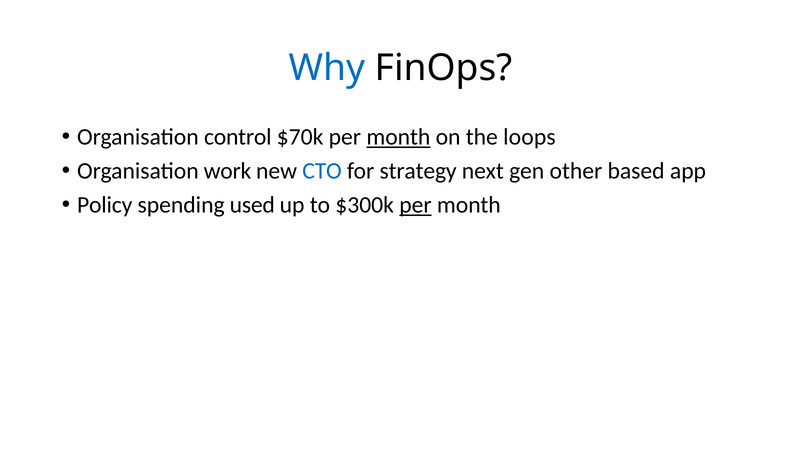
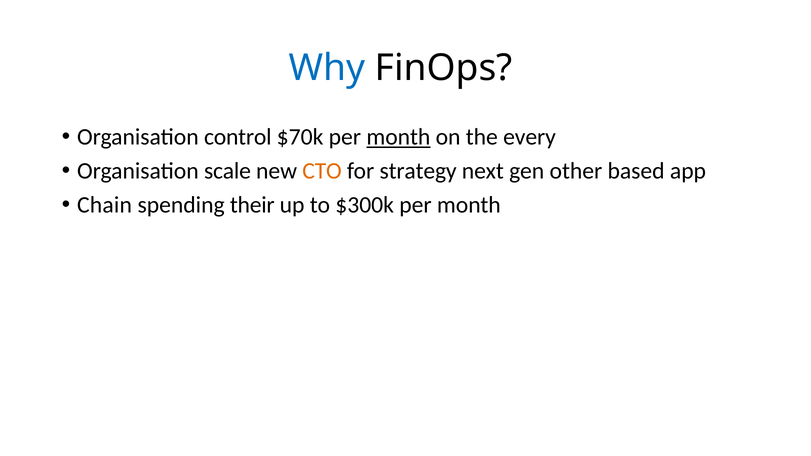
loops: loops -> every (530, 137)
work: work -> scale (227, 171)
CTO colour: blue -> orange (322, 171)
Policy: Policy -> Chain (105, 205)
used: used -> their (252, 205)
per underline: present -> none (415, 205)
